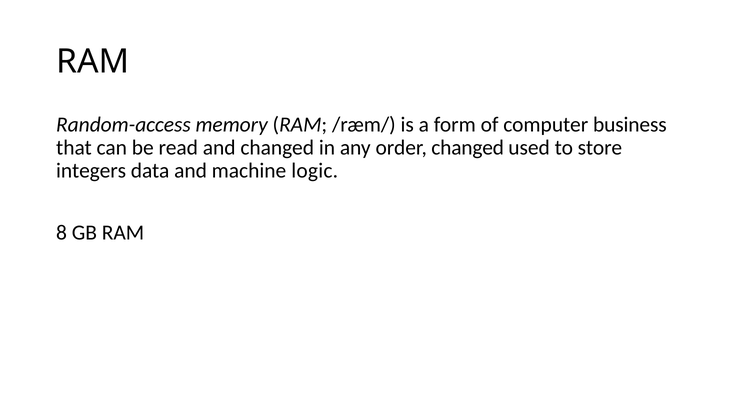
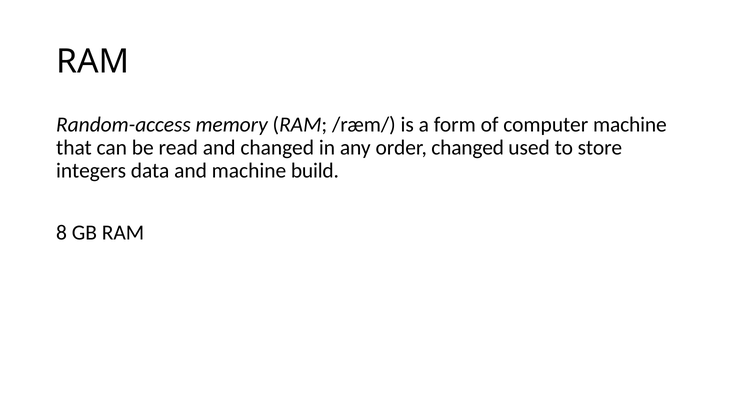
computer business: business -> machine (630, 124)
logic: logic -> build (315, 171)
